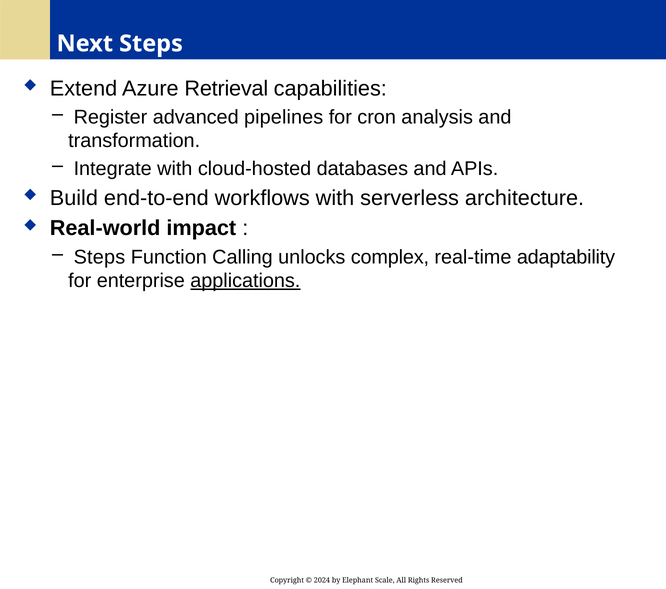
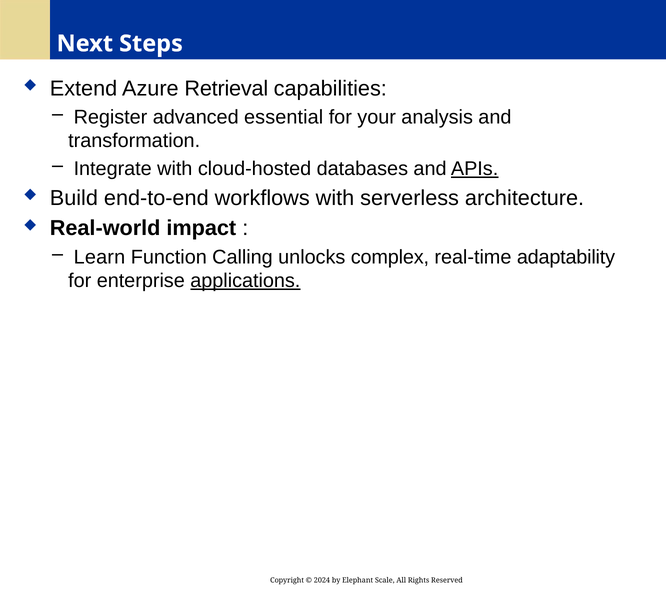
pipelines: pipelines -> essential (284, 117)
cron: cron -> your (377, 117)
APIs underline: none -> present (475, 169)
Steps: Steps -> Learn (99, 257)
